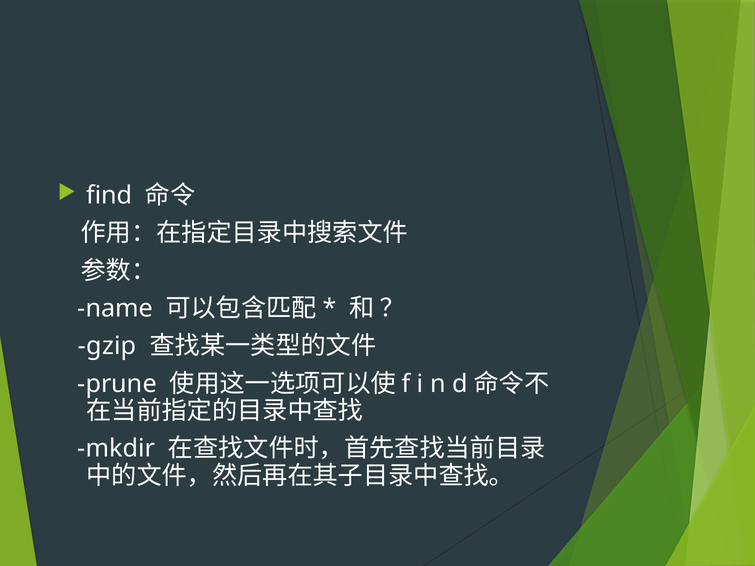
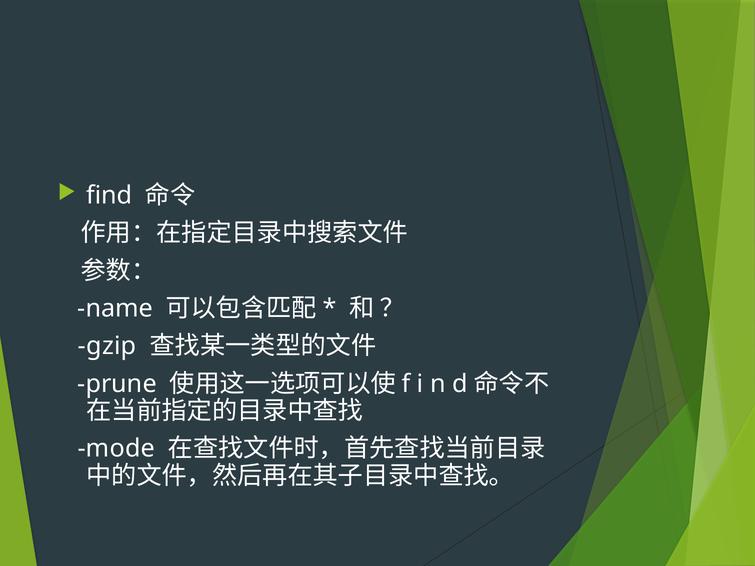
mkdir: mkdir -> mode (116, 449)
